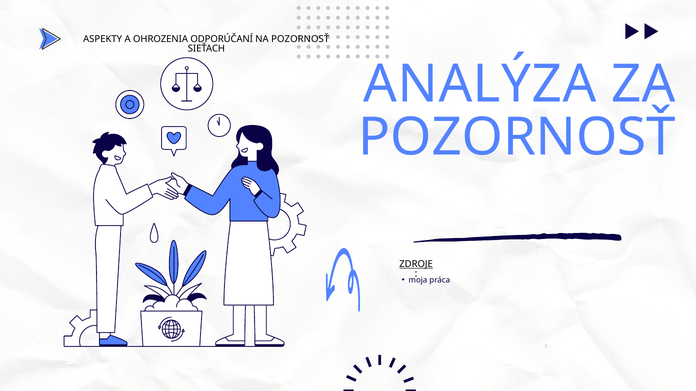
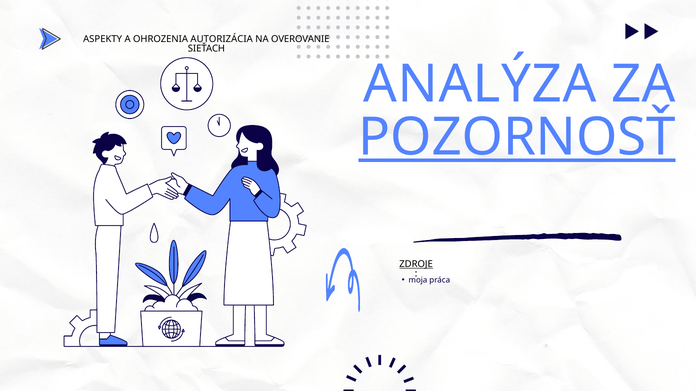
ODPORÚČANÍ: ODPORÚČANÍ -> AUTORIZÁCIA (222, 39)
NA POZORNOSŤ: POZORNOSŤ -> OVEROVANIE (300, 39)
POZORNOSŤ underline: none -> present (517, 138)
